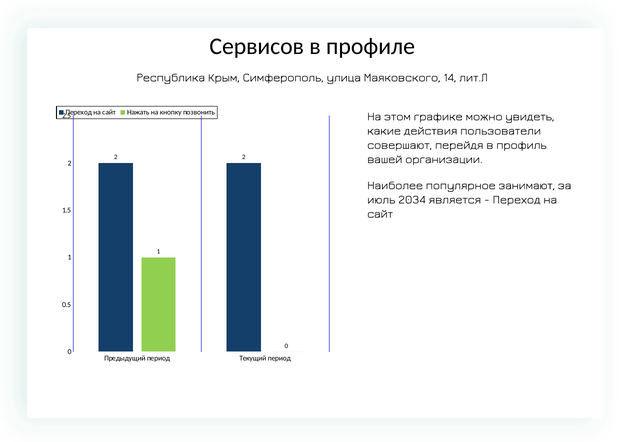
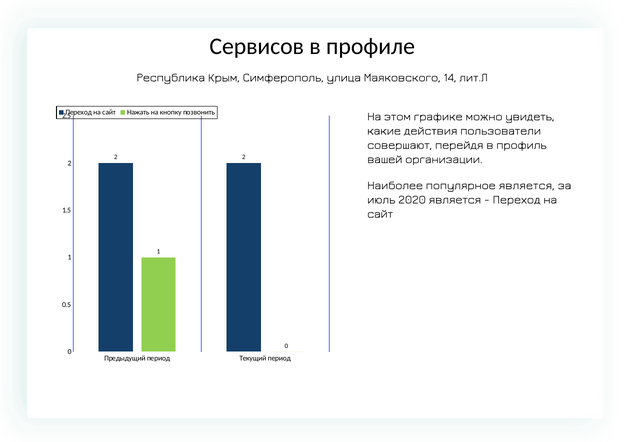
популярное занимают: занимают -> является (527, 185)
2034: 2034 -> 2020 (412, 200)
